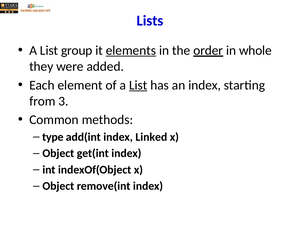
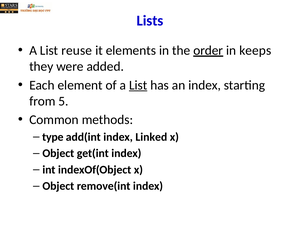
group: group -> reuse (77, 50)
elements underline: present -> none (131, 50)
whole: whole -> keeps (255, 50)
3: 3 -> 5 (64, 101)
